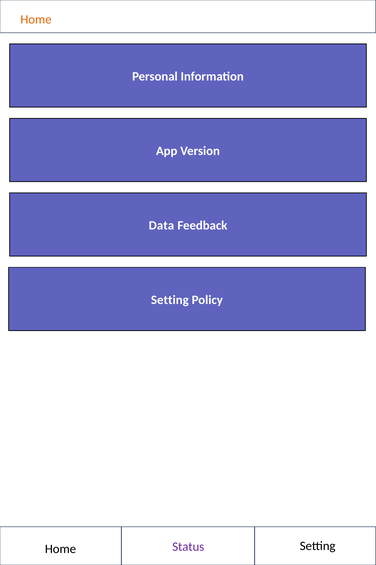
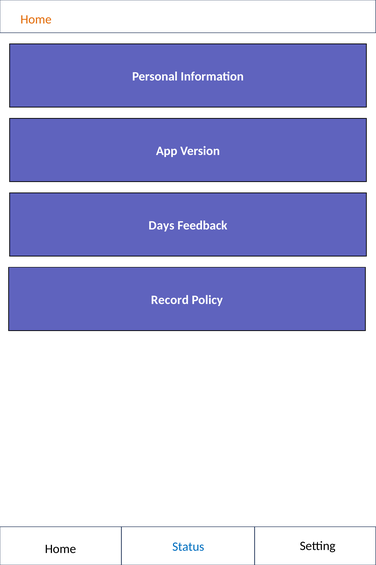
Data: Data -> Days (161, 225)
Setting: Setting -> Record (170, 300)
Status colour: purple -> blue (188, 547)
